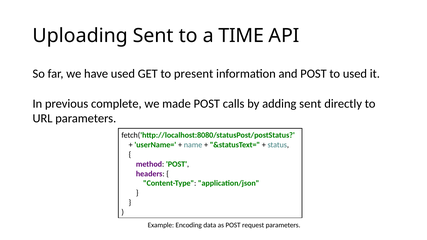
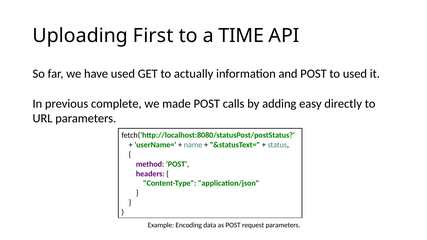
Uploading Sent: Sent -> First (153, 36)
present: present -> actually (194, 74)
adding sent: sent -> easy (310, 104)
